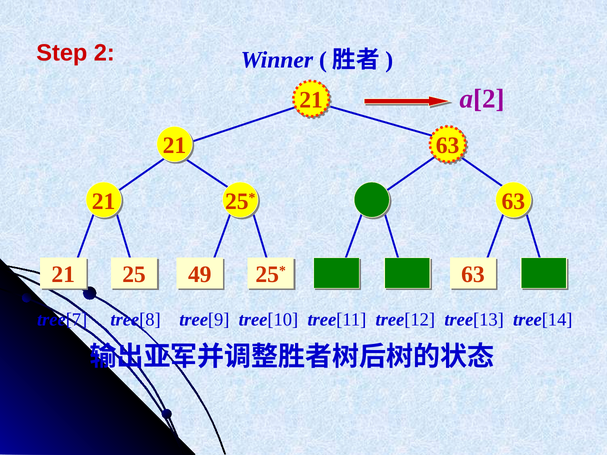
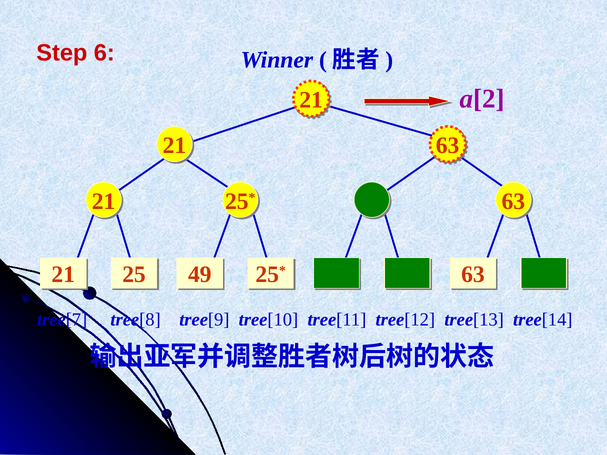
2: 2 -> 6 (104, 53)
